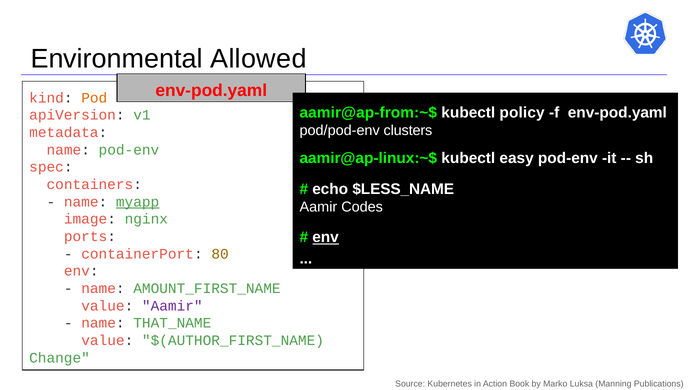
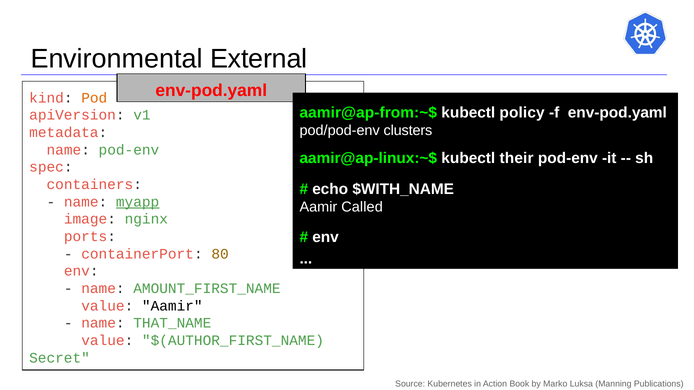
Allowed: Allowed -> External (259, 59)
easy: easy -> their (517, 158)
$LESS_NAME: $LESS_NAME -> $WITH_NAME (403, 189)
Codes: Codes -> Called (362, 207)
env underline: present -> none (326, 237)
Aamir colour: purple -> black (172, 306)
Change: Change -> Secret (60, 358)
